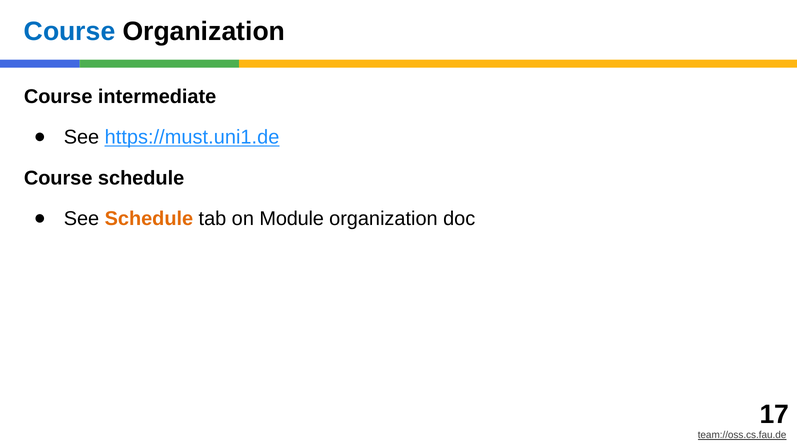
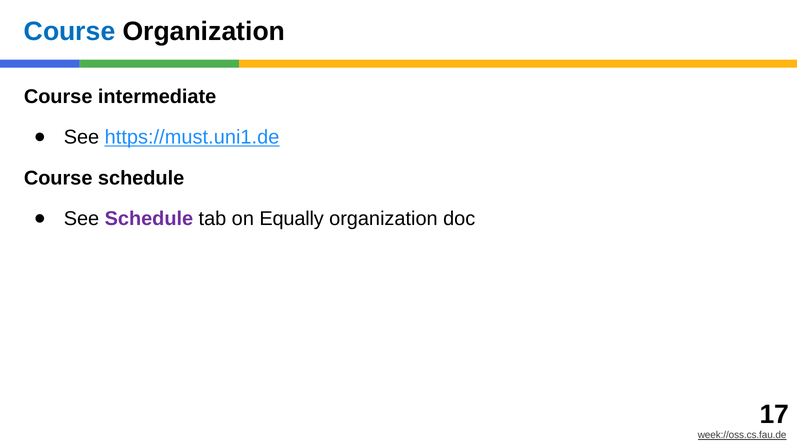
Schedule colour: orange -> purple (149, 219)
Module: Module -> Equally (292, 219)
team://oss.cs.fau.de: team://oss.cs.fau.de -> week://oss.cs.fau.de (742, 435)
